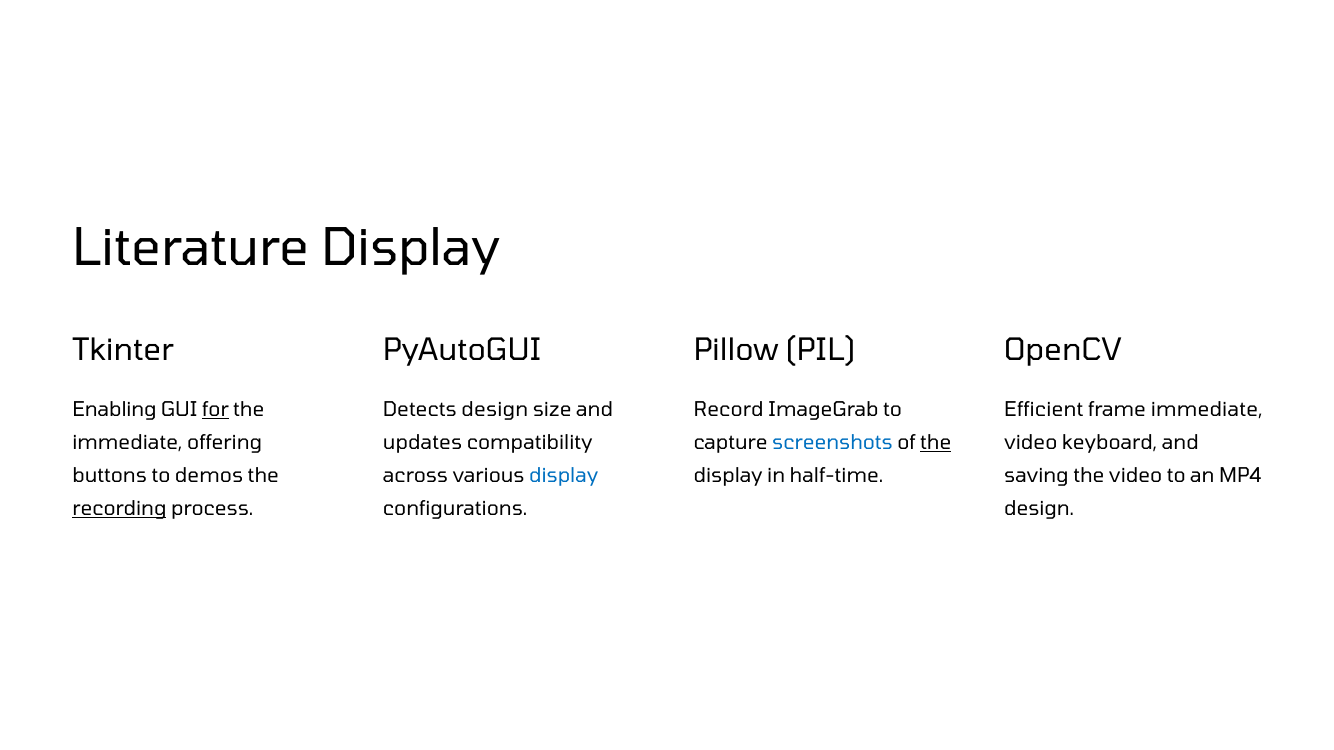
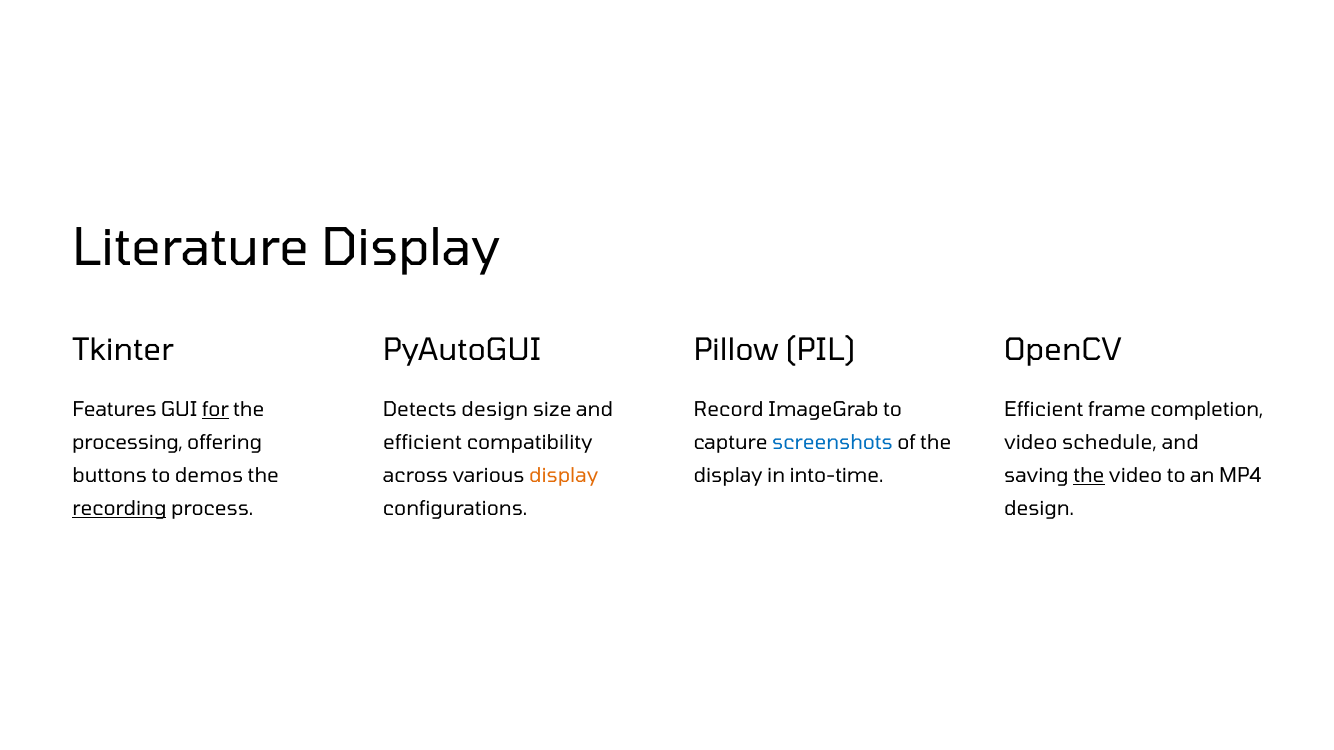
Enabling: Enabling -> Features (115, 410)
frame immediate: immediate -> completion (1207, 410)
immediate: immediate -> processing (128, 443)
updates: updates -> efficient (423, 443)
the underline: present -> none (936, 443)
keyboard: keyboard -> schedule (1110, 443)
display colour: blue -> orange (564, 476)
half-time: half-time -> into-time (837, 476)
the underline: none -> present (1089, 476)
